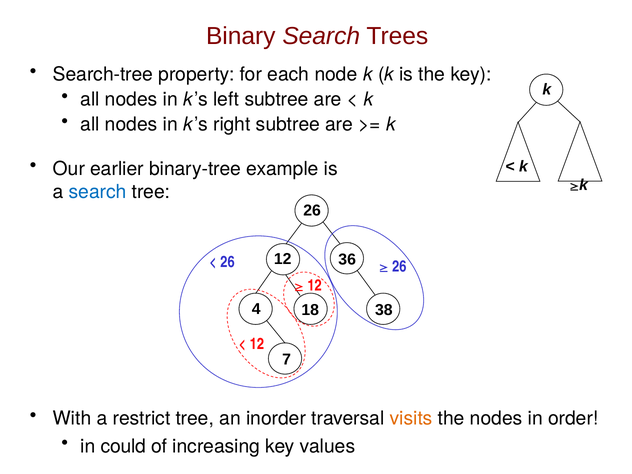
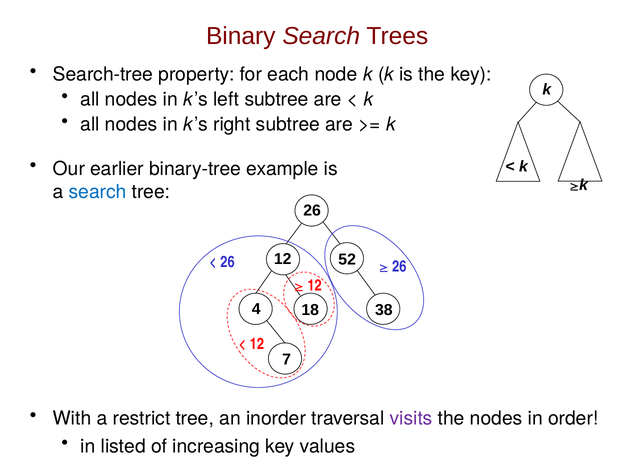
36: 36 -> 52 (347, 260)
visits colour: orange -> purple (411, 419)
could: could -> listed (123, 446)
